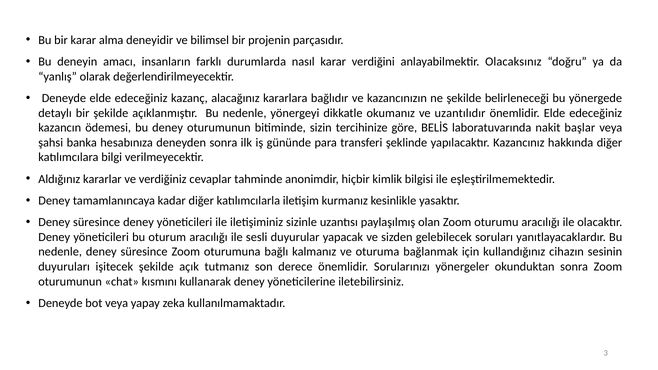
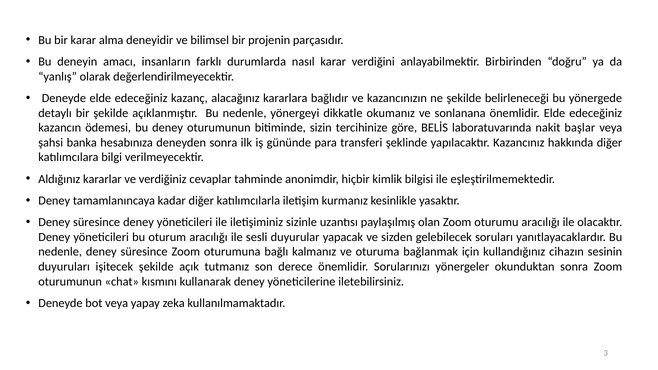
Olacaksınız: Olacaksınız -> Birbirinden (513, 62)
uzantılıdır: uzantılıdır -> sonlanana (460, 113)
